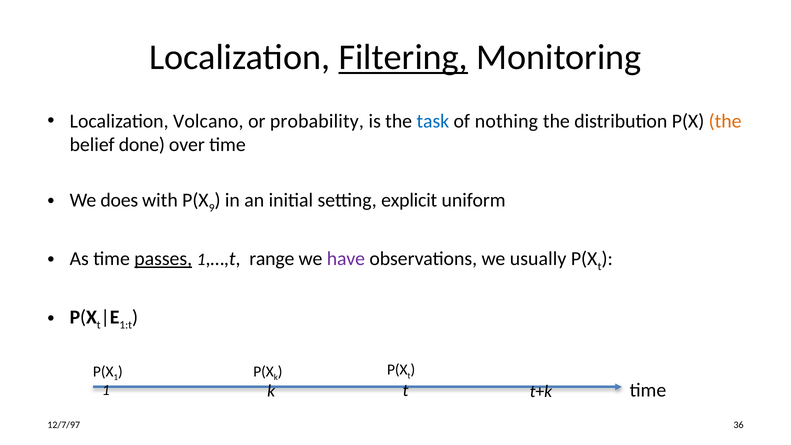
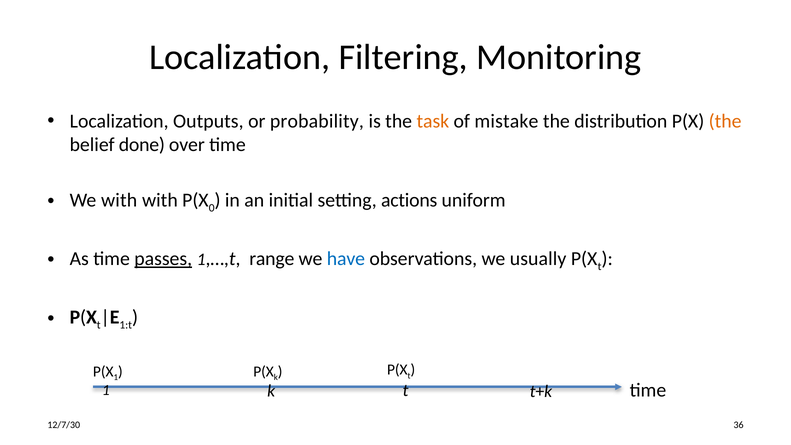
Filtering underline: present -> none (403, 57)
Volcano: Volcano -> Outputs (208, 121)
task colour: blue -> orange (433, 121)
nothing: nothing -> mistake (506, 121)
We does: does -> with (119, 200)
9: 9 -> 0 (212, 208)
explicit: explicit -> actions (409, 200)
have colour: purple -> blue (346, 259)
12/7/97: 12/7/97 -> 12/7/30 (64, 425)
